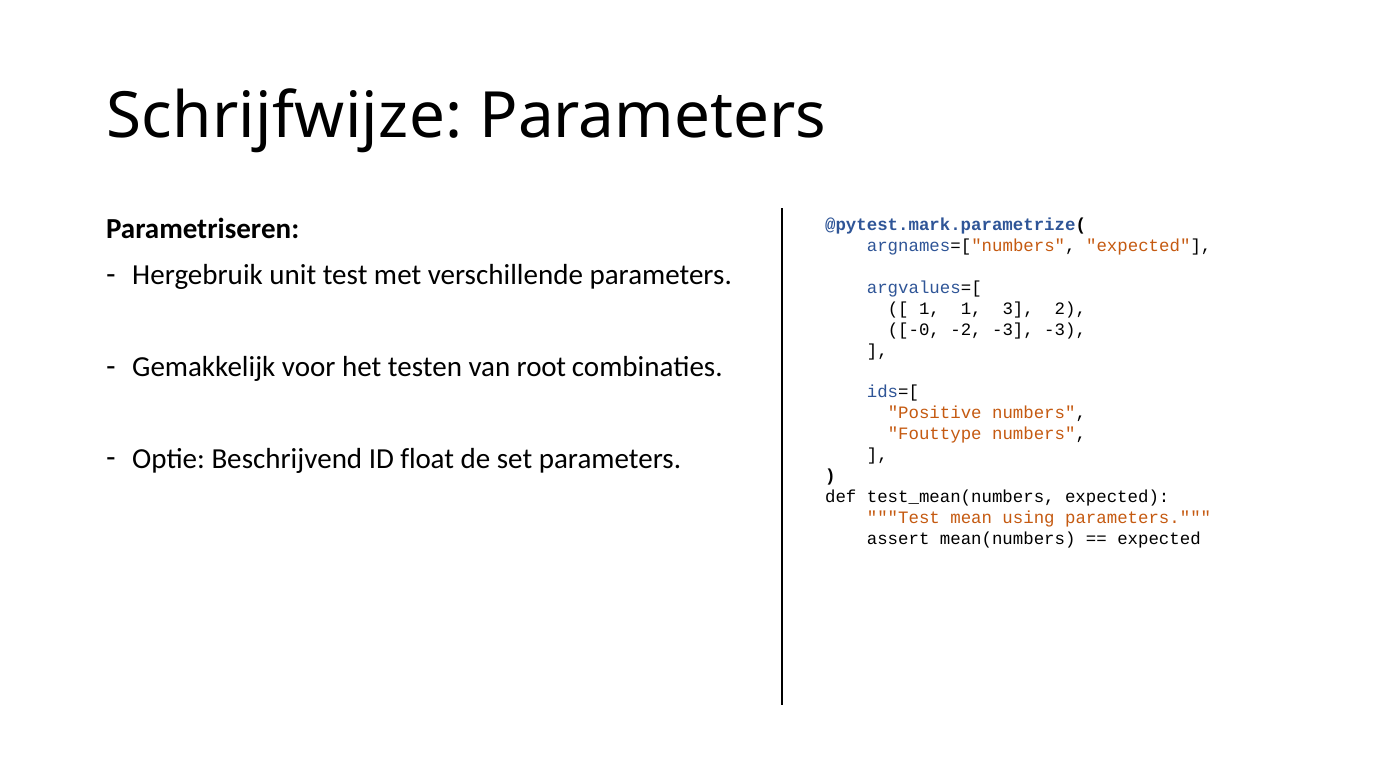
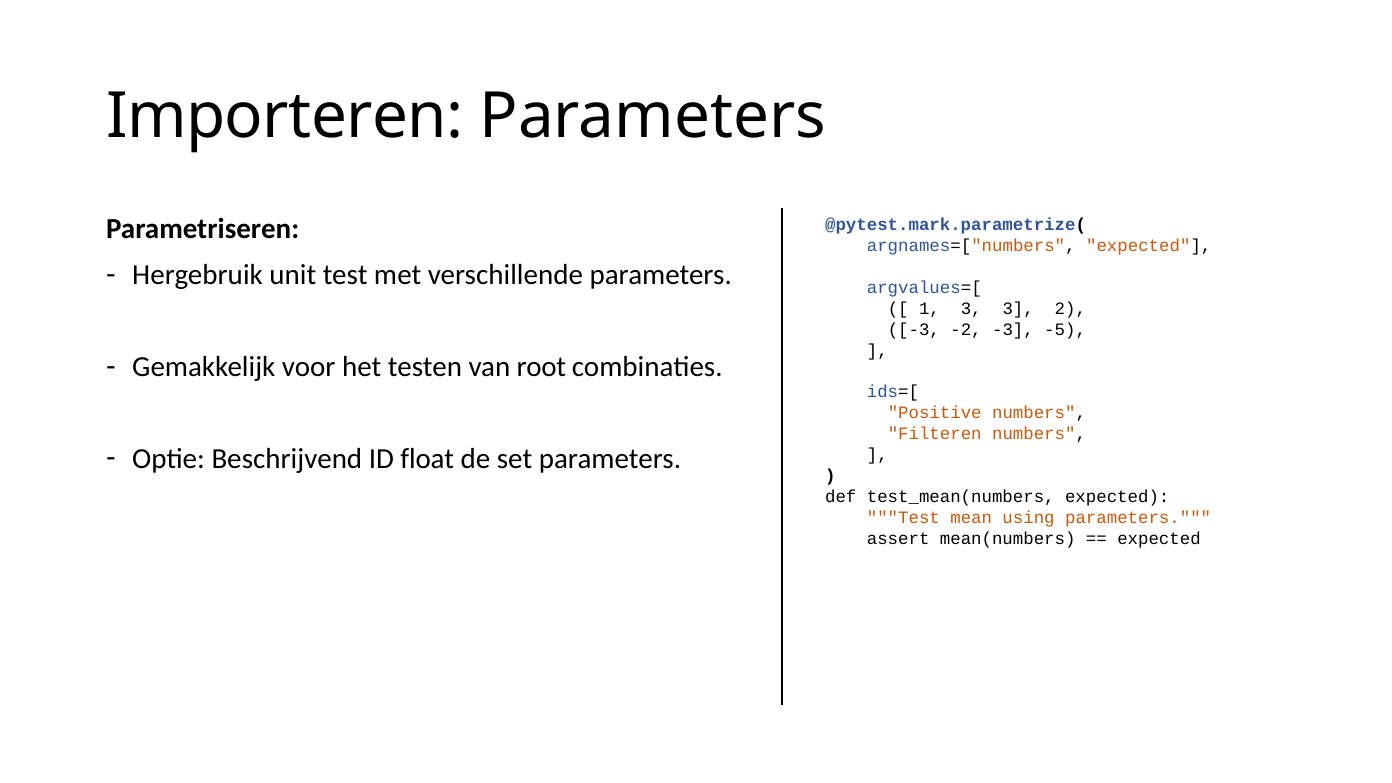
Schrijfwijze: Schrijfwijze -> Importeren (285, 117)
1 1: 1 -> 3 (971, 309)
-0: -0 -> -3 (914, 330)
-3 -3: -3 -> -5 (1065, 330)
Fouttype: Fouttype -> Filteren (935, 434)
